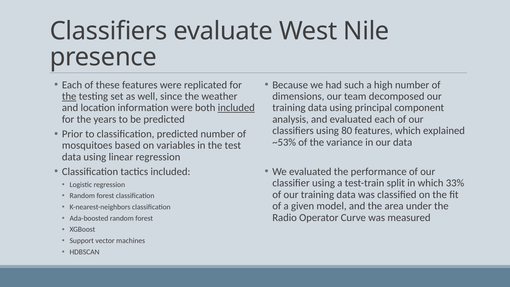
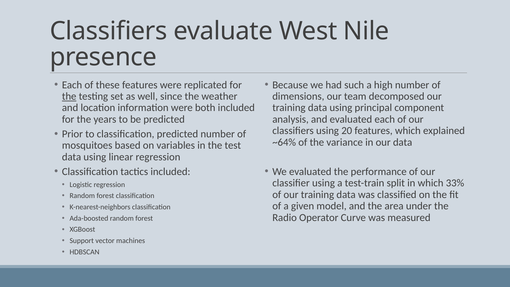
included underline: present -> none (236, 108)
80: 80 -> 20 (347, 131)
~53%: ~53% -> ~64% (284, 142)
